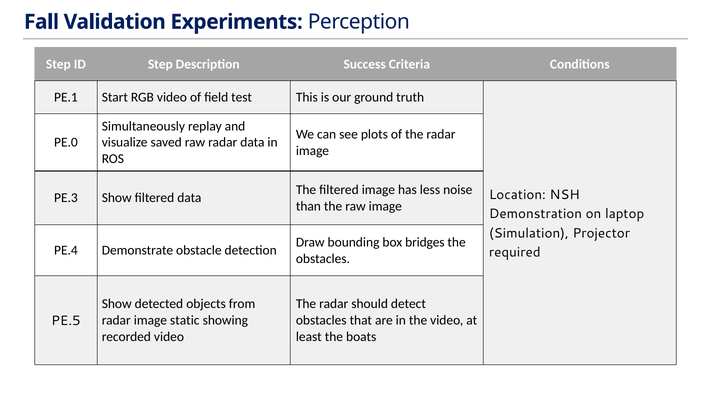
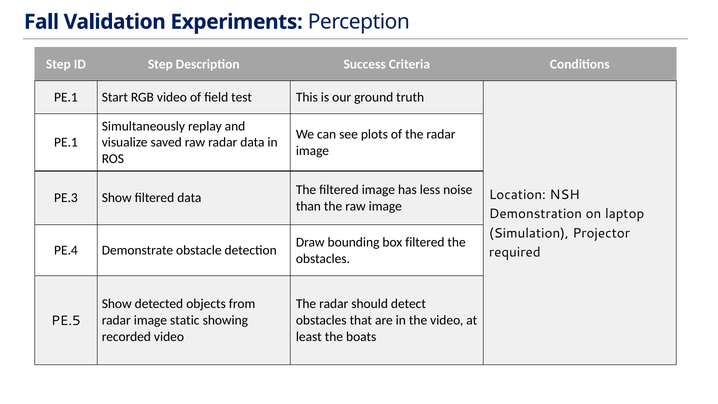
PE.0: PE.0 -> PE.1 (66, 143)
box bridges: bridges -> filtered (425, 242)
